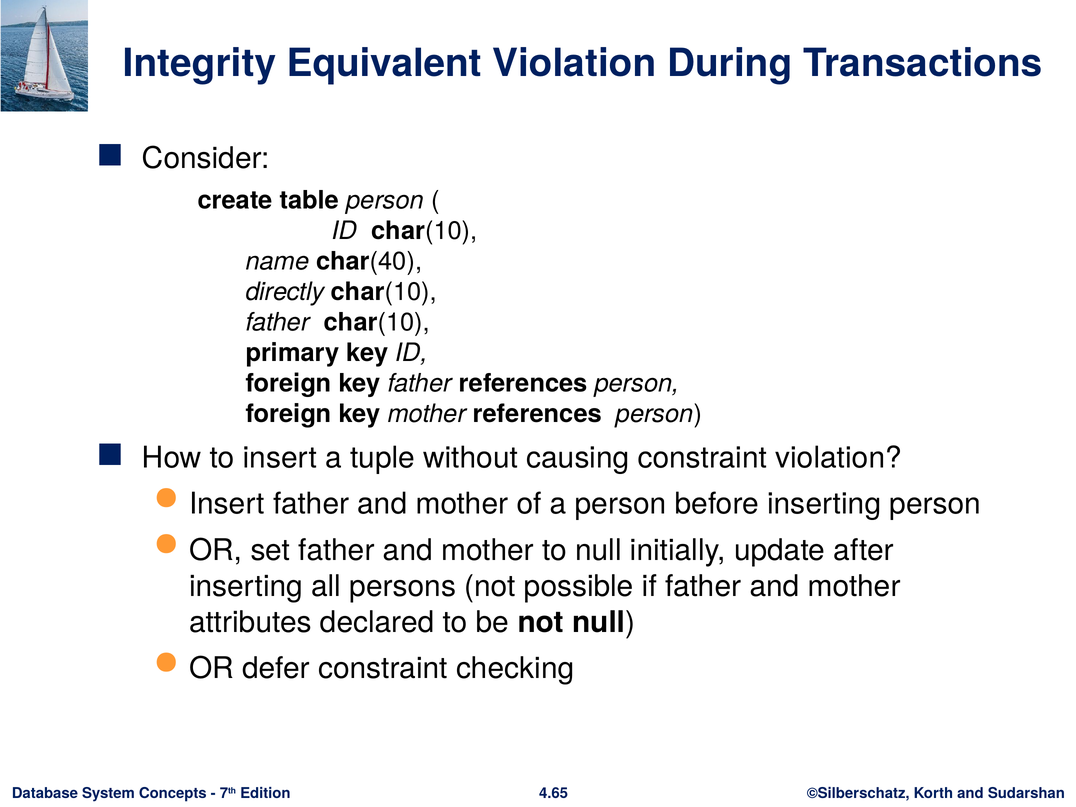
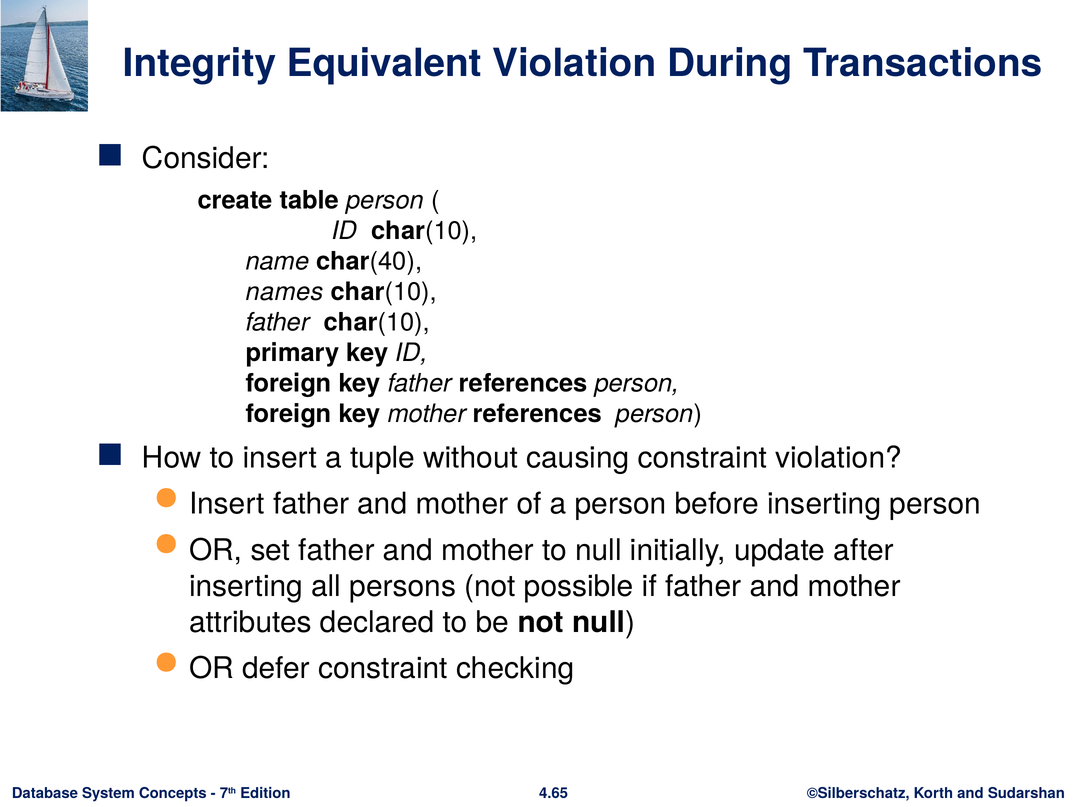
directly: directly -> names (285, 292)
